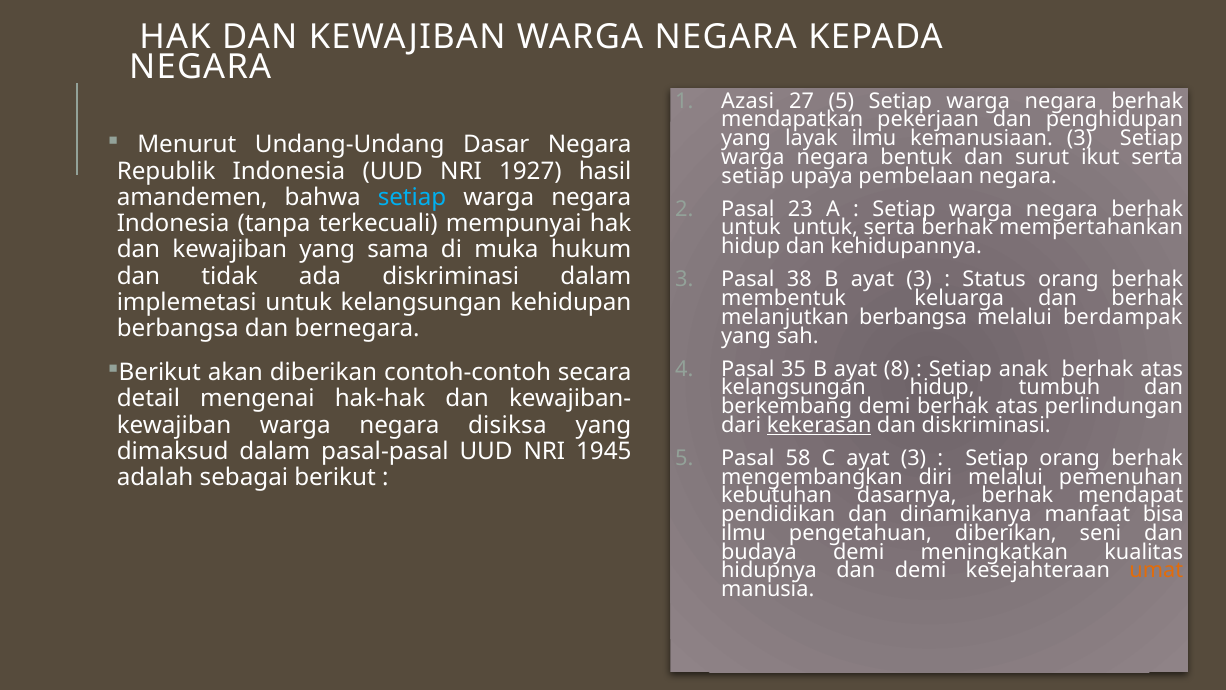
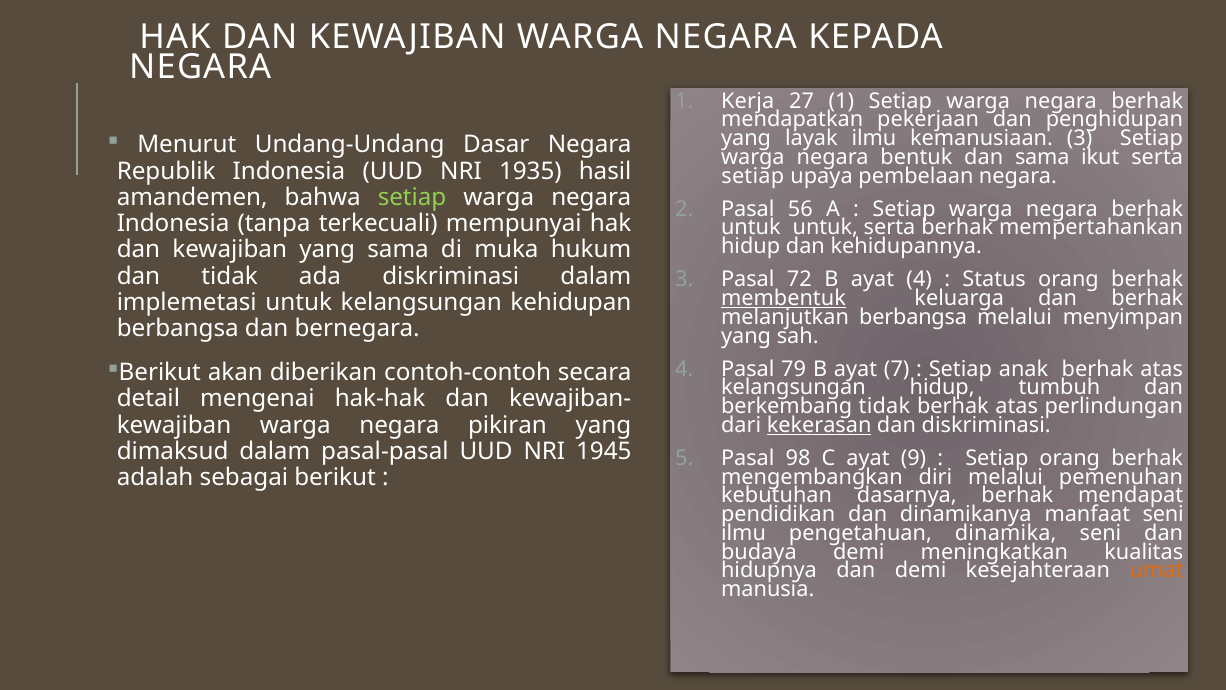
Azasi: Azasi -> Kerja (748, 101)
27 5: 5 -> 1 (841, 101)
dan surut: surut -> sama (1042, 157)
1927: 1927 -> 1935 (530, 171)
setiap colour: light blue -> light green (412, 197)
23: 23 -> 56 (800, 209)
38: 38 -> 72 (799, 279)
B ayat 3: 3 -> 4 (919, 279)
membentuk underline: none -> present (783, 298)
berdampak: berdampak -> menyimpan (1123, 317)
35: 35 -> 79 (794, 369)
8: 8 -> 7 (897, 369)
berkembang demi: demi -> tidak (884, 406)
disiksa: disiksa -> pikiran (507, 425)
58: 58 -> 98 (798, 458)
C ayat 3: 3 -> 9 (913, 458)
manfaat bisa: bisa -> seni (1163, 514)
pengetahuan diberikan: diberikan -> dinamika (1006, 533)
